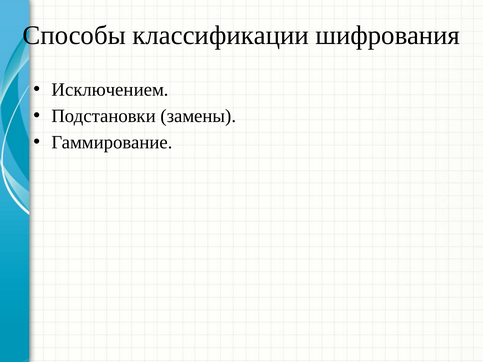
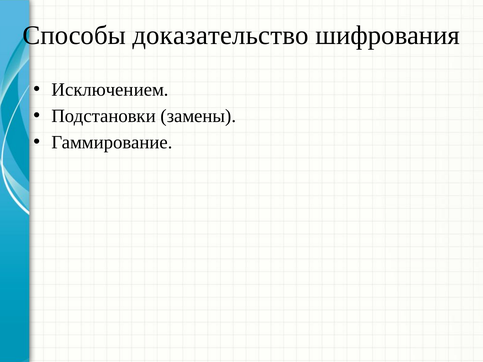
классификации: классификации -> доказательство (221, 35)
